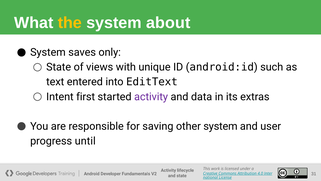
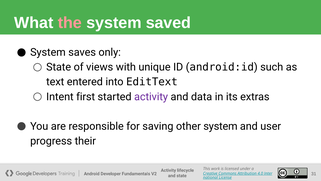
the colour: yellow -> pink (70, 23)
about: about -> saved (168, 23)
until: until -> their (85, 141)
